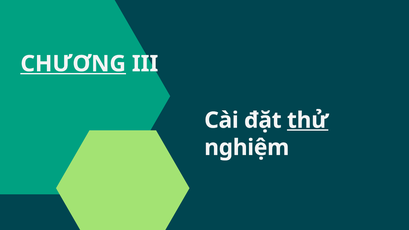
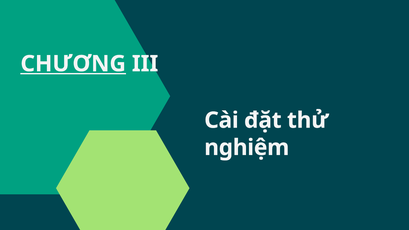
thử underline: present -> none (308, 120)
